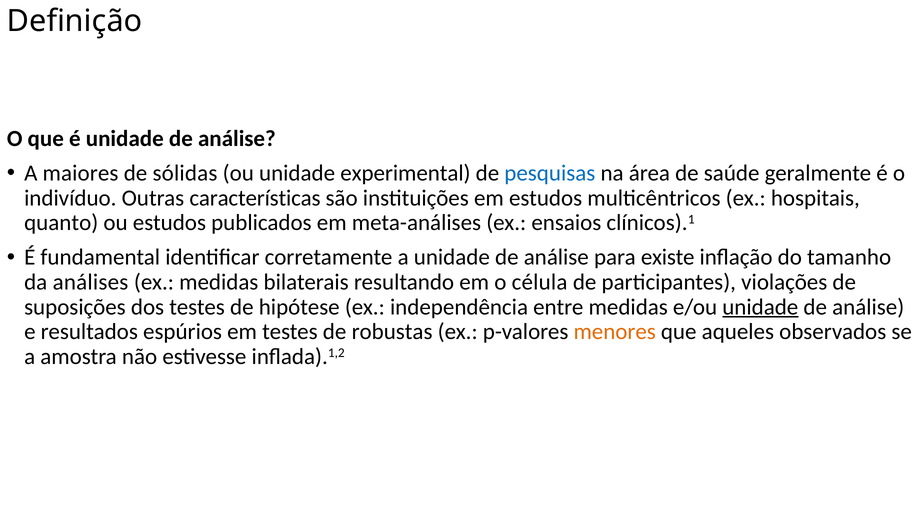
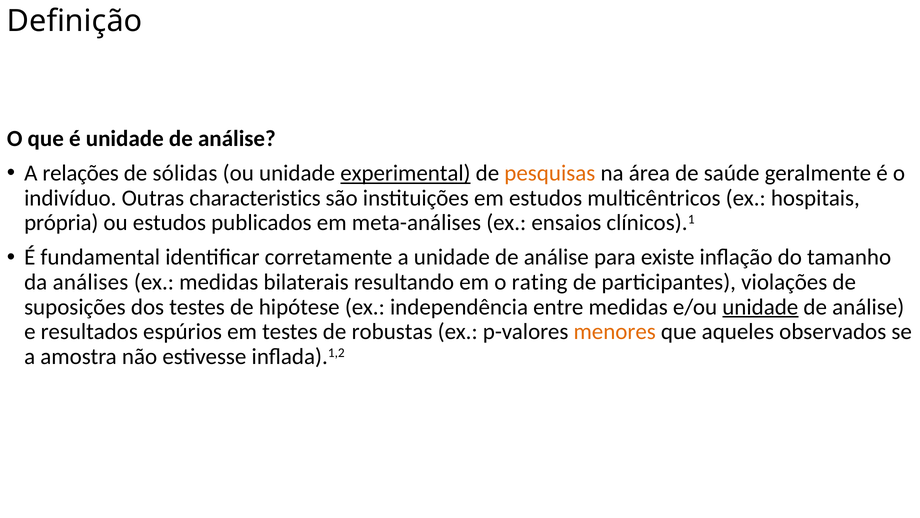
maiores: maiores -> relações (81, 173)
experimental underline: none -> present (405, 173)
pesquisas colour: blue -> orange (550, 173)
características: características -> characteristics (255, 198)
quanto: quanto -> própria (61, 223)
célula: célula -> rating (540, 282)
